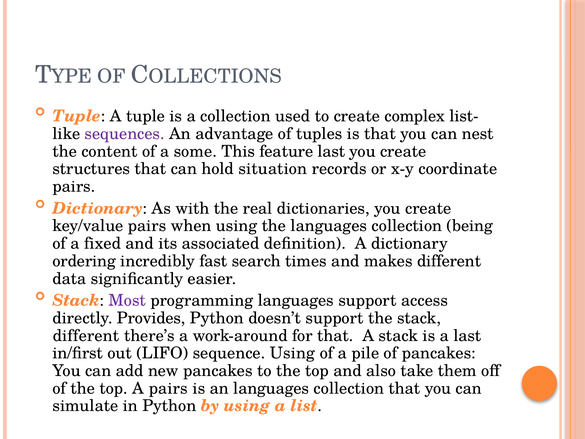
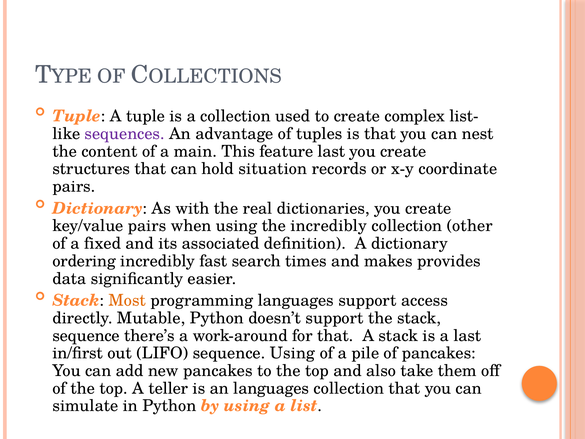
some: some -> main (195, 151)
the languages: languages -> incredibly (329, 226)
being: being -> other (470, 226)
makes different: different -> provides (449, 261)
Most colour: purple -> orange (127, 300)
Provides: Provides -> Mutable (151, 318)
different: different -> sequence (86, 336)
A pairs: pairs -> teller (168, 388)
